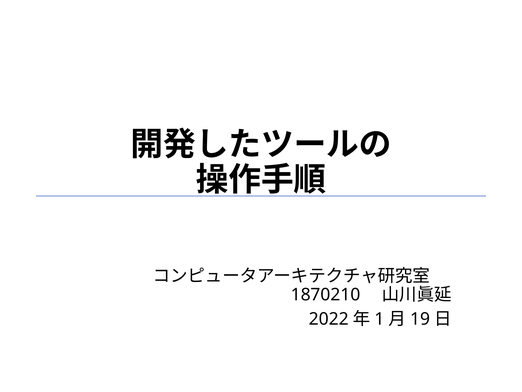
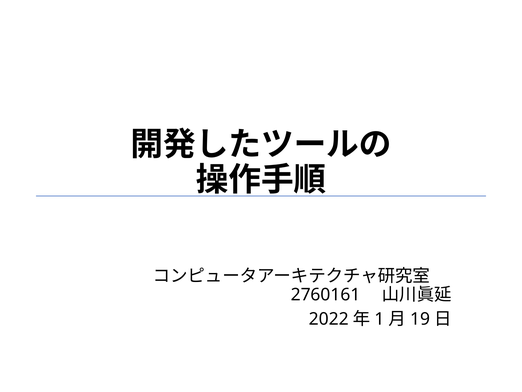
1870210: 1870210 -> 2760161 (326, 294)
